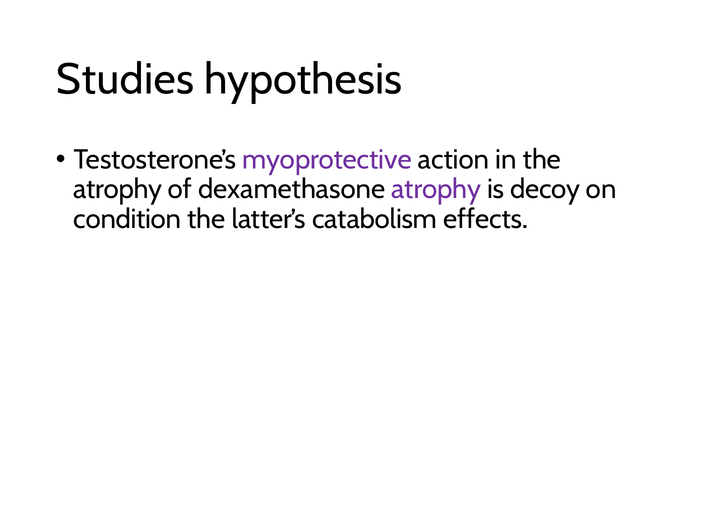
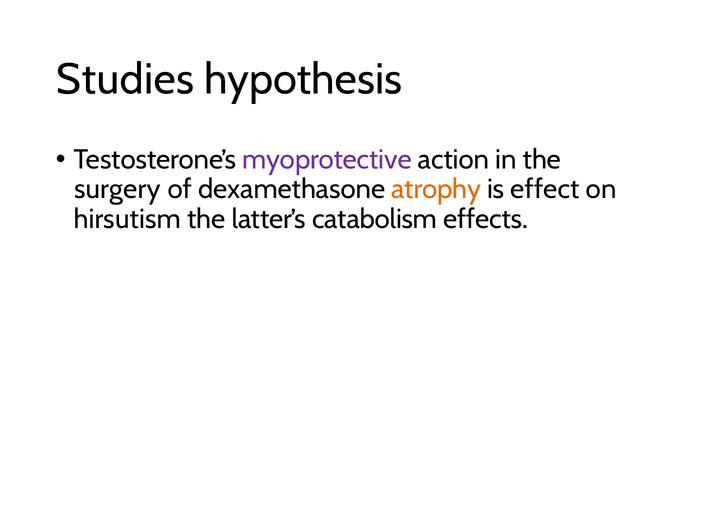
atrophy: atrophy -> surgery (117, 190)
atrophy colour: purple -> orange (436, 190)
decoy: decoy -> effect (545, 190)
condition: condition -> hirsutism (127, 219)
